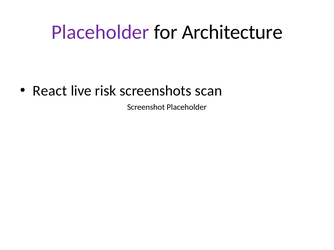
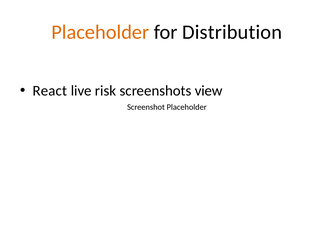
Placeholder colour: purple -> orange (100, 32)
Architecture: Architecture -> Distribution (232, 32)
scan: scan -> view (209, 91)
